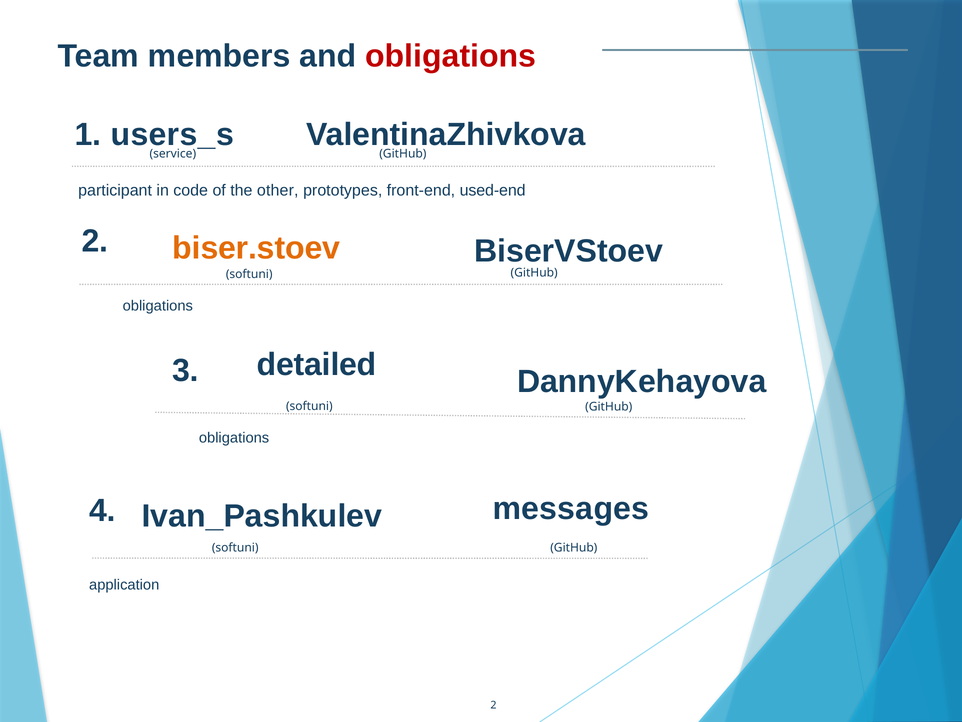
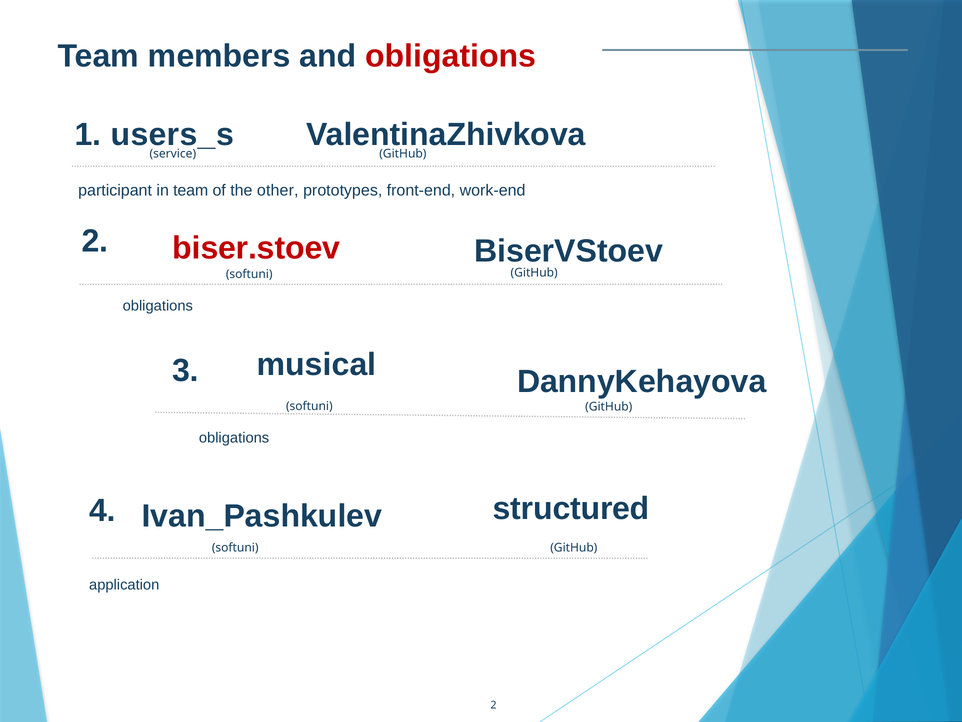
in code: code -> team (191, 190)
used-end: used-end -> work-end (493, 190)
biser.stoev colour: orange -> red (256, 248)
detailed: detailed -> musical (317, 364)
messages: messages -> structured (571, 508)
